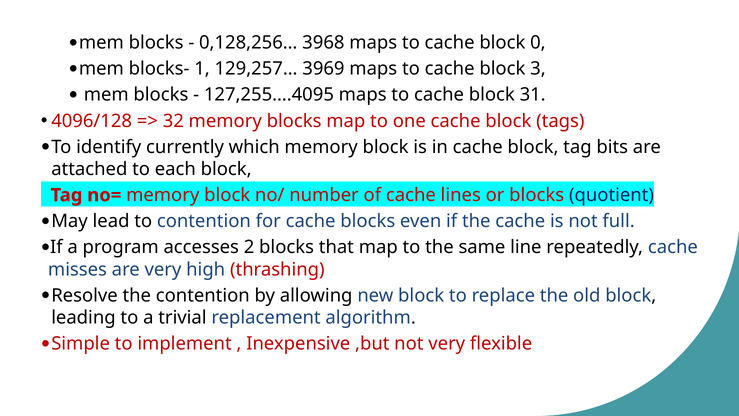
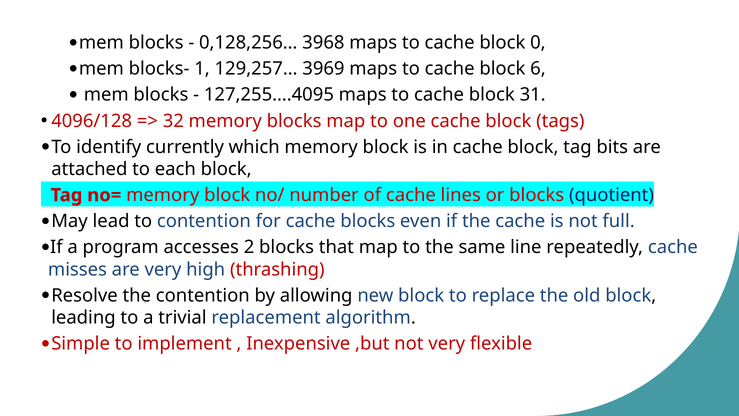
3: 3 -> 6 (538, 69)
